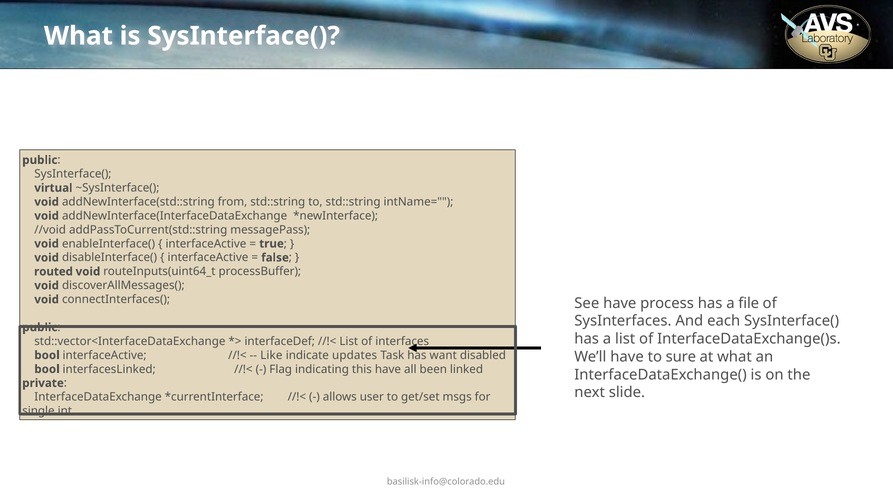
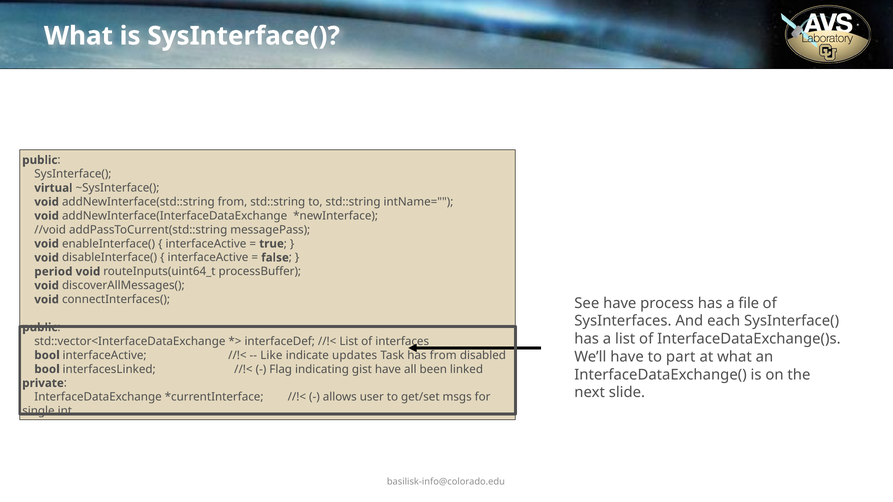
routed: routed -> period (53, 272)
sure: sure -> part (681, 357)
has want: want -> from (443, 355)
this: this -> gist (362, 369)
